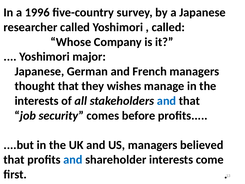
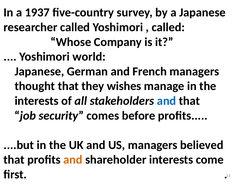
1996: 1996 -> 1937 (37, 13)
major: major -> world (89, 57)
and colour: blue -> orange (73, 160)
